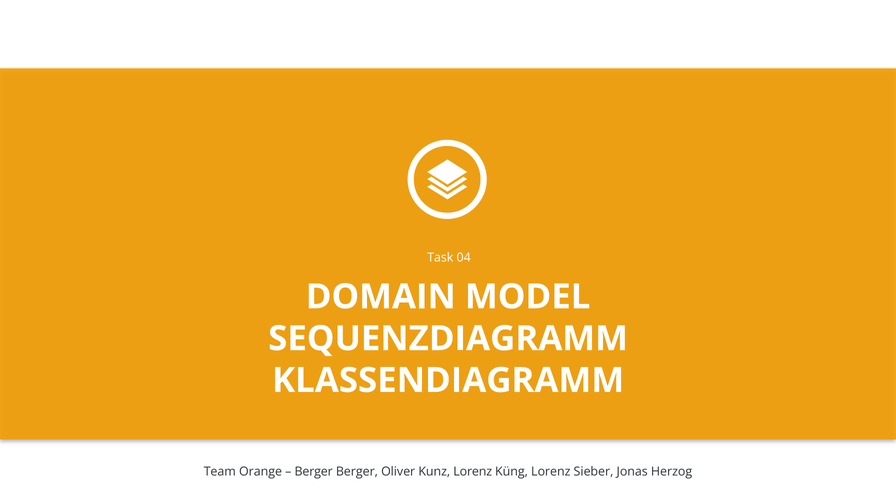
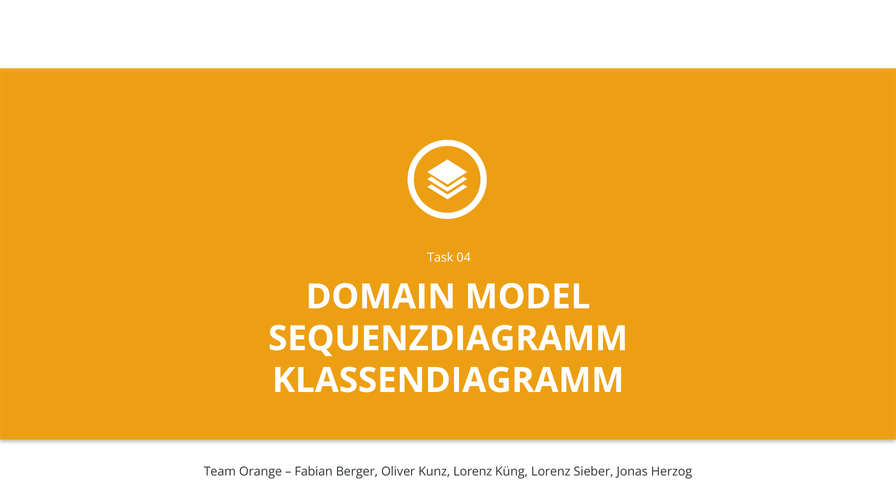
Berger: Berger -> Fabian (314, 472)
